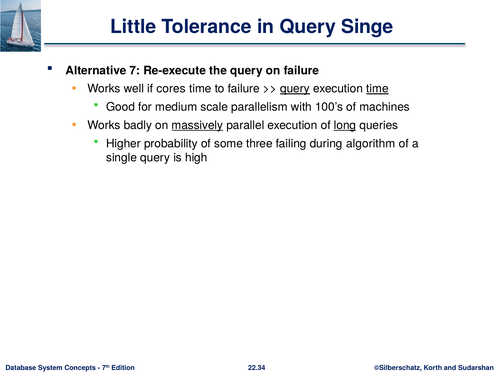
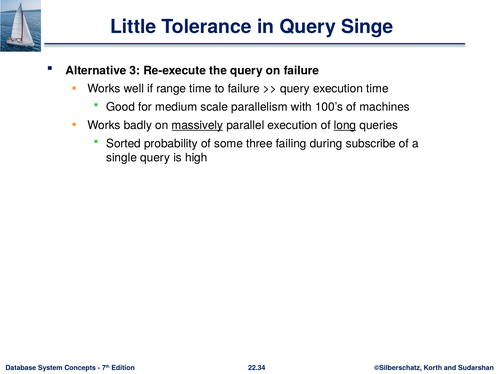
7: 7 -> 3 (135, 71)
cores: cores -> range (171, 89)
query underline: present -> none (295, 89)
time underline: present -> none (377, 89)
Higher: Higher -> Sorted (123, 144)
algorithm: algorithm -> subscribe (371, 144)
